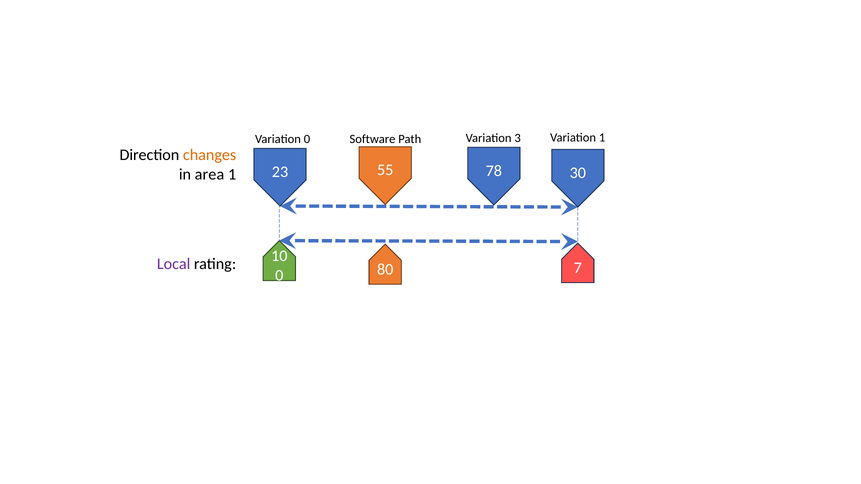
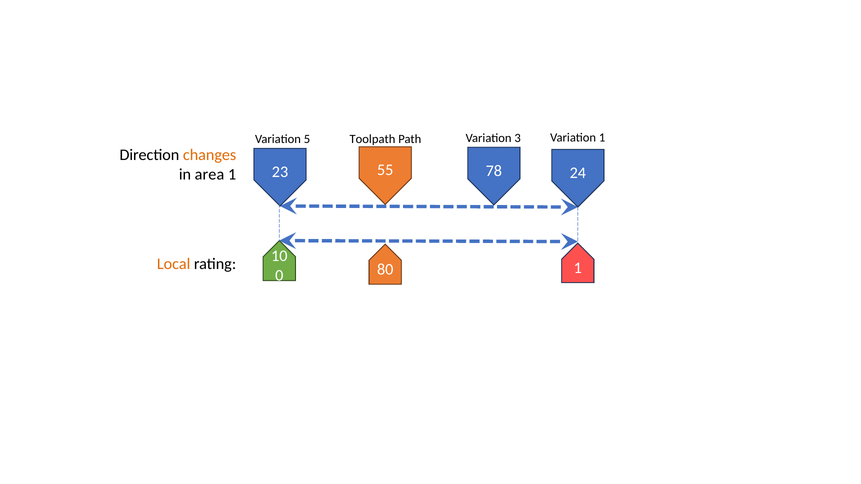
Variation 0: 0 -> 5 (307, 139)
Software: Software -> Toolpath (372, 139)
30: 30 -> 24 (578, 173)
Local colour: purple -> orange (174, 264)
0 7: 7 -> 1 (578, 268)
